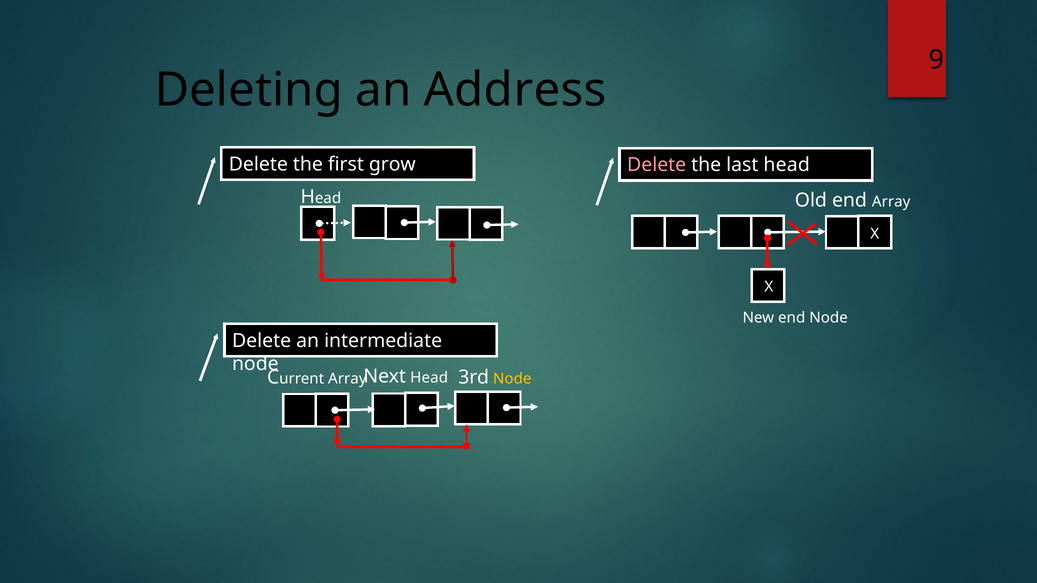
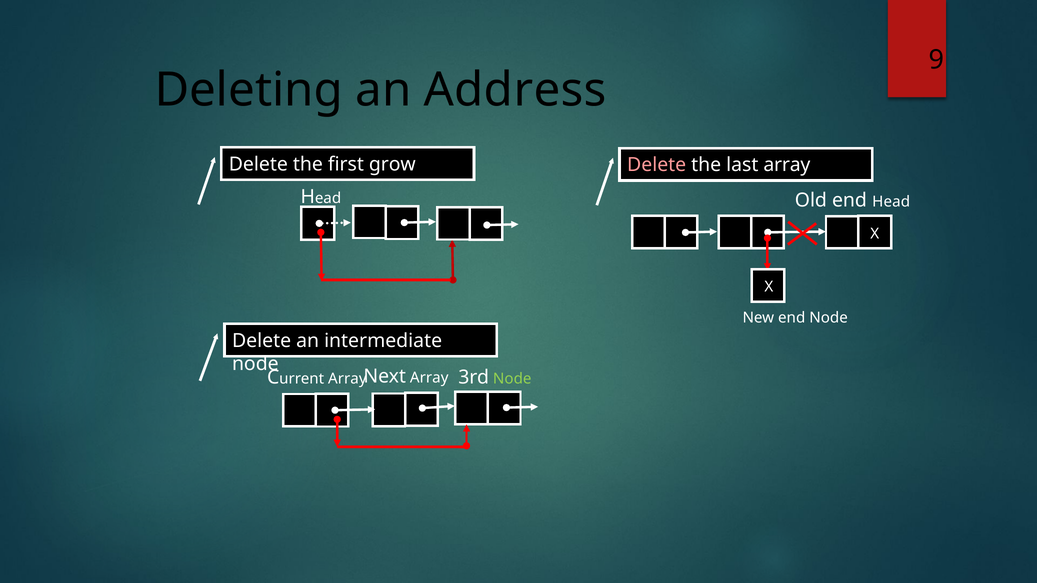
last head: head -> array (787, 165)
end Array: Array -> Head (891, 202)
Next Head: Head -> Array (429, 378)
Node colour: yellow -> light green (512, 379)
